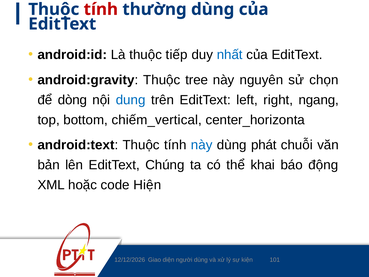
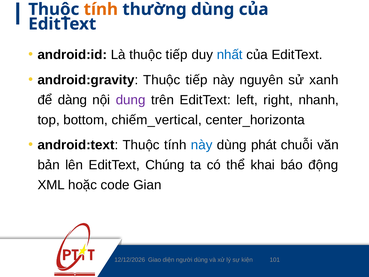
tính colour: red -> orange (101, 9)
android:gravity Thuộc tree: tree -> tiếp (197, 80)
chọn: chọn -> xanh (324, 80)
dòng: dòng -> dàng (72, 100)
dung colour: blue -> purple (131, 100)
ngang: ngang -> nhanh (319, 100)
Hiện: Hiện -> Gian (147, 185)
